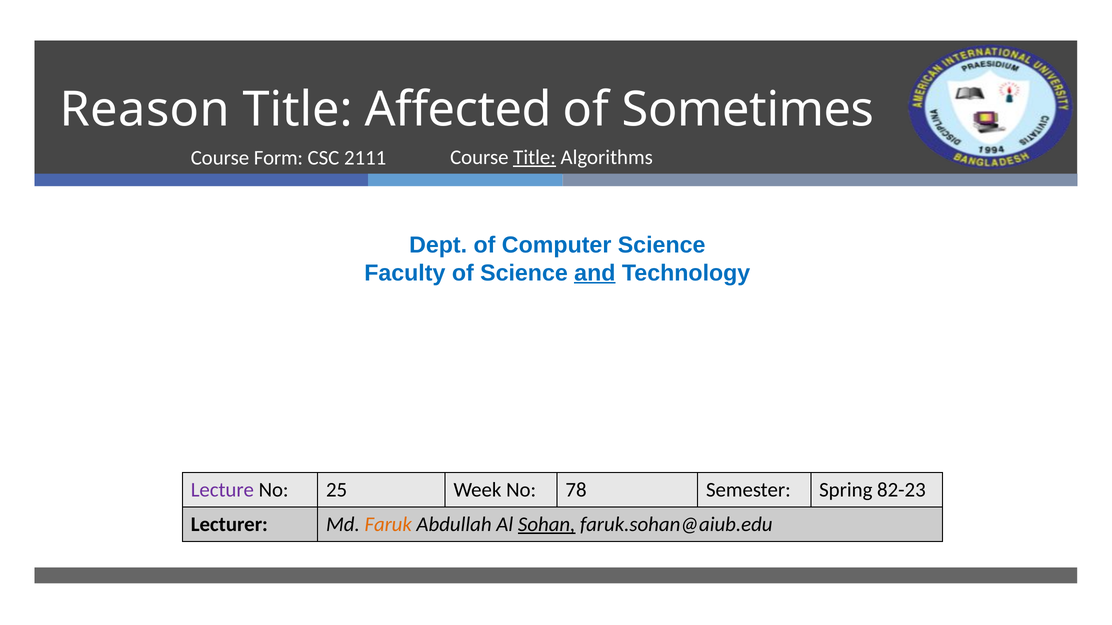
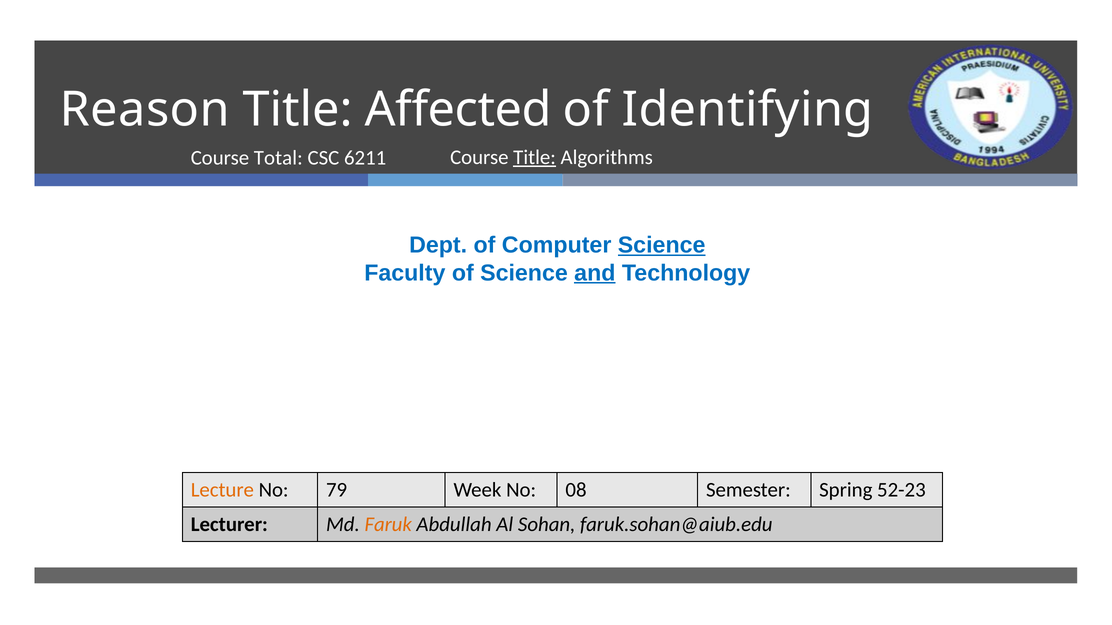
Sometimes: Sometimes -> Identifying (748, 110)
Form: Form -> Total (278, 158)
2111: 2111 -> 6211 (365, 158)
Science underline: none -> present (662, 245)
Lecture colour: purple -> orange (222, 490)
25: 25 -> 79 (337, 490)
78: 78 -> 08 (576, 490)
82-23: 82-23 -> 52-23 (901, 490)
Sohan underline: present -> none (547, 525)
